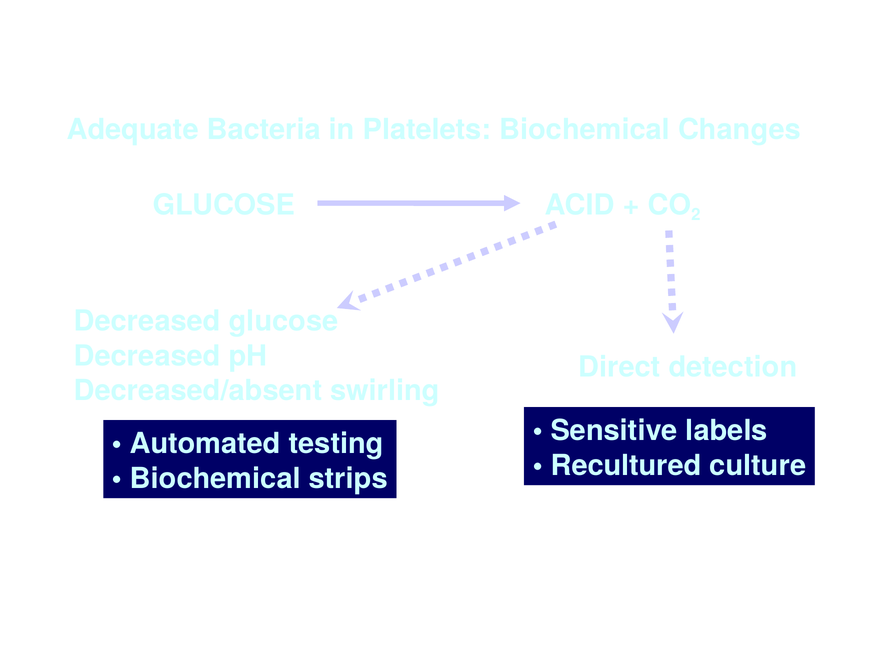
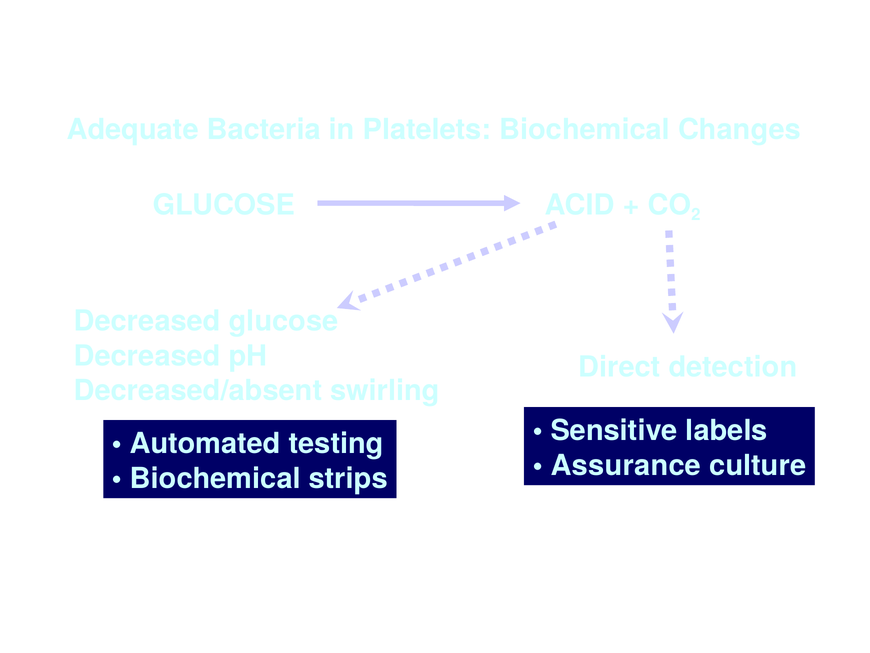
Recultured: Recultured -> Assurance (626, 465)
